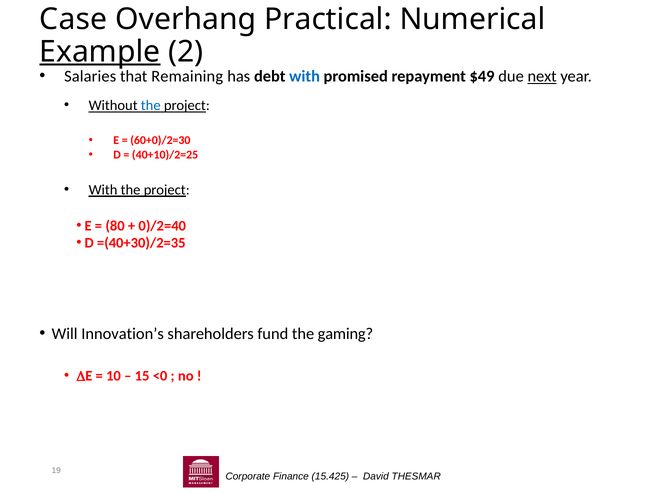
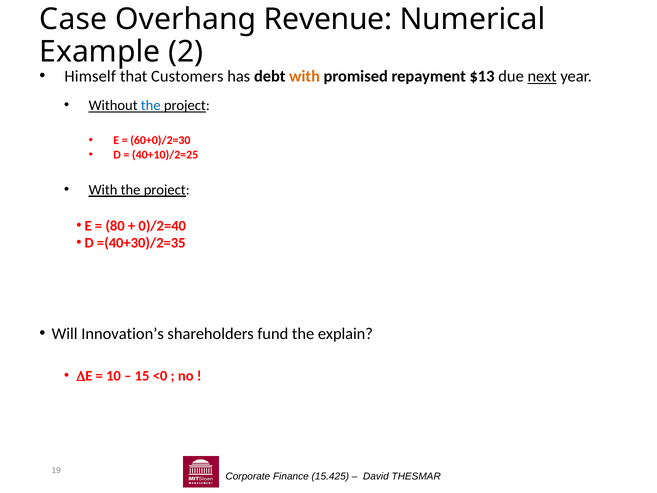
Practical: Practical -> Revenue (328, 19)
Example underline: present -> none (100, 52)
Salaries: Salaries -> Himself (90, 76)
Remaining: Remaining -> Customers (187, 76)
with colour: blue -> orange (305, 76)
$49: $49 -> $13 (482, 76)
gaming: gaming -> explain (345, 334)
